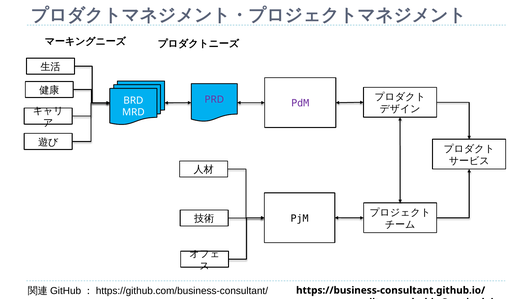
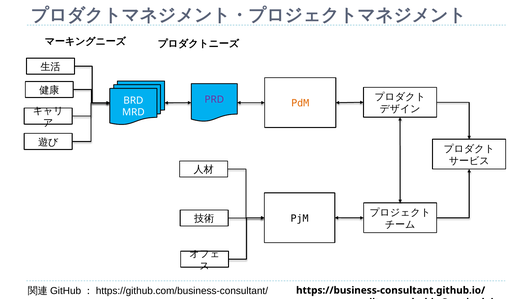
PdM colour: purple -> orange (300, 103)
